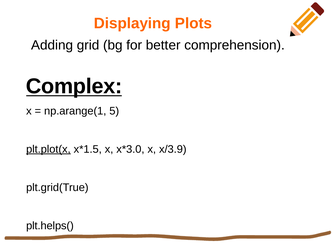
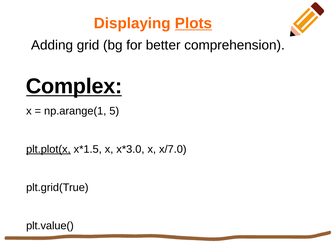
Plots underline: none -> present (193, 23)
x/3.9: x/3.9 -> x/7.0 (173, 149)
plt.helps(: plt.helps( -> plt.value( (50, 226)
